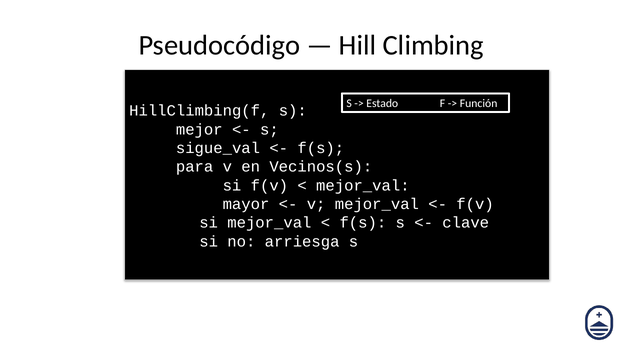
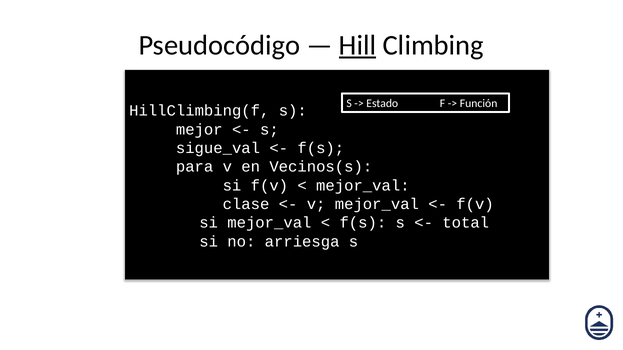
Hill underline: none -> present (358, 45)
mayor: mayor -> clase (246, 204)
clave: clave -> total (466, 223)
